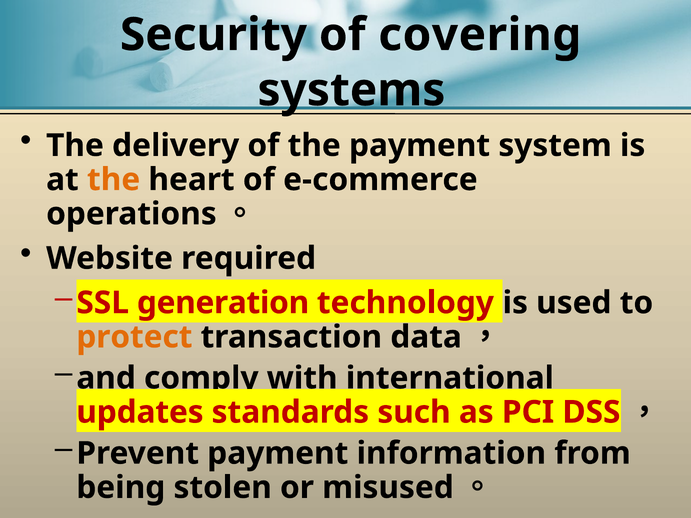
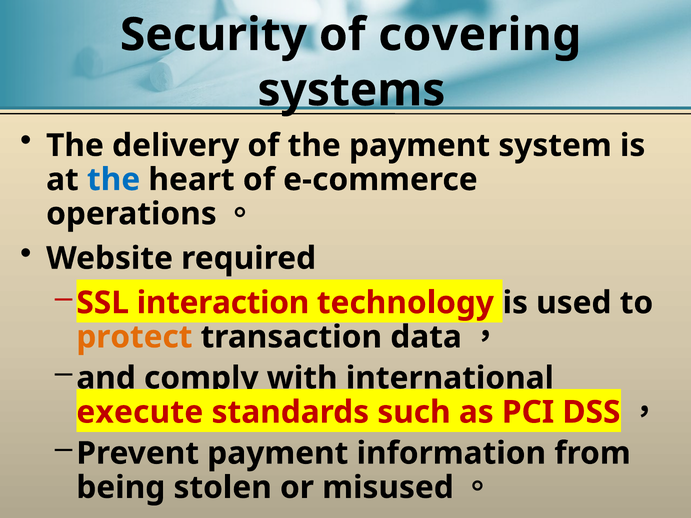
the colour: orange -> blue (114, 180)
generation: generation -> interaction (223, 303)
updates: updates -> execute (140, 412)
